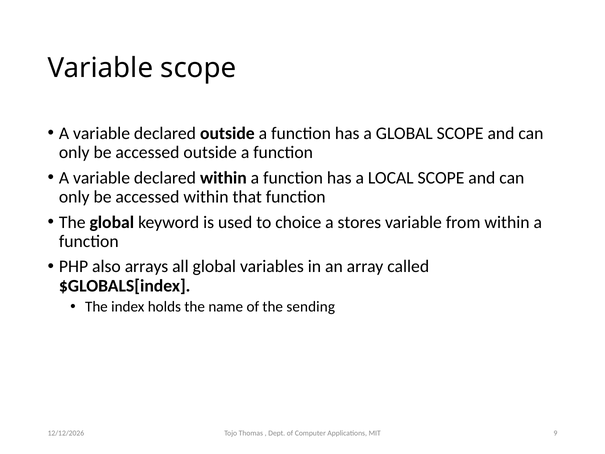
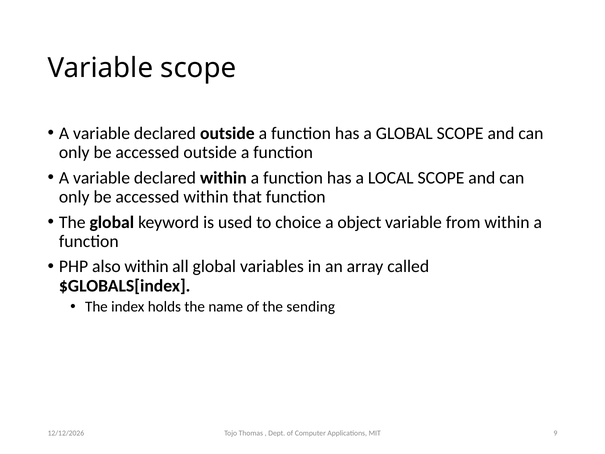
stores: stores -> object (359, 222)
also arrays: arrays -> within (147, 266)
